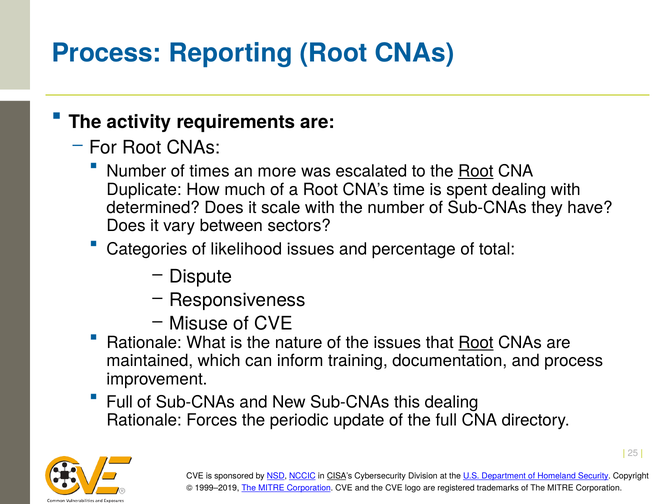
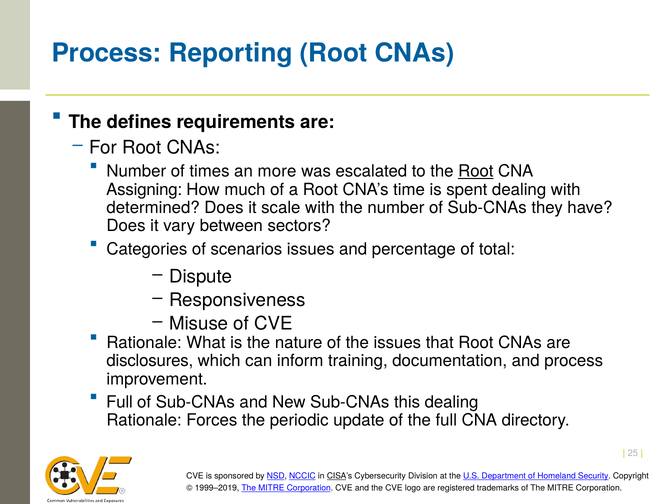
activity: activity -> defines (139, 122)
Duplicate: Duplicate -> Assigning (144, 190)
likelihood: likelihood -> scenarios (246, 249)
Root underline: present -> none (476, 343)
maintained: maintained -> disclosures (150, 361)
